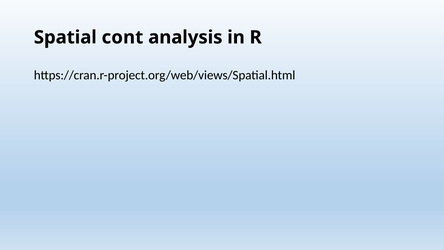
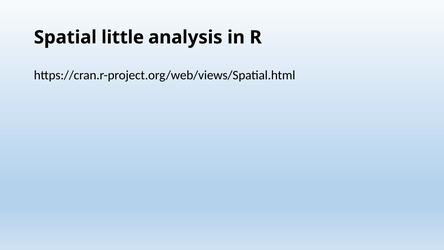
cont: cont -> little (123, 37)
